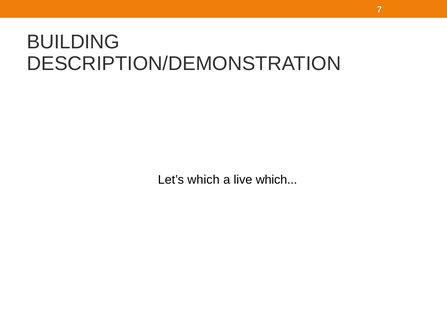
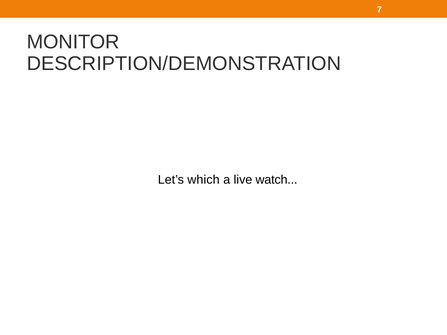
BUILDING: BUILDING -> MONITOR (73, 42)
live which: which -> watch (277, 180)
